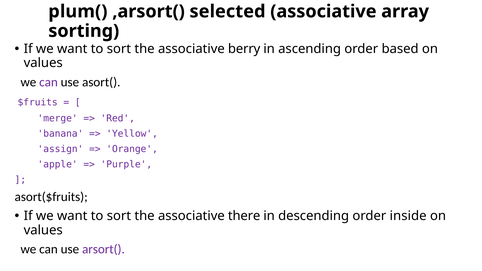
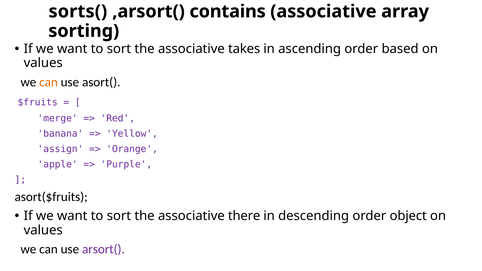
plum(: plum( -> sorts( (78, 11)
selected: selected -> contains (228, 11)
berry: berry -> takes (244, 49)
can colour: purple -> orange (48, 82)
inside: inside -> object (408, 216)
